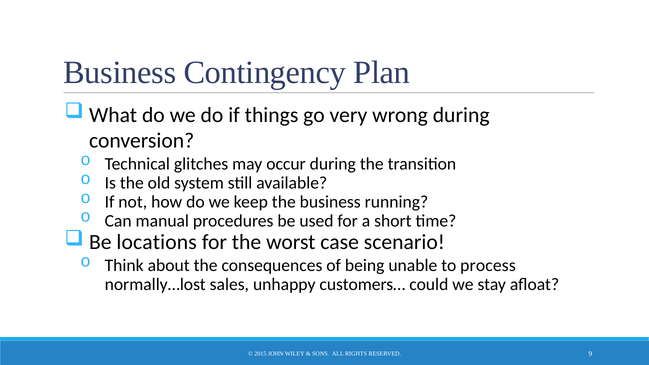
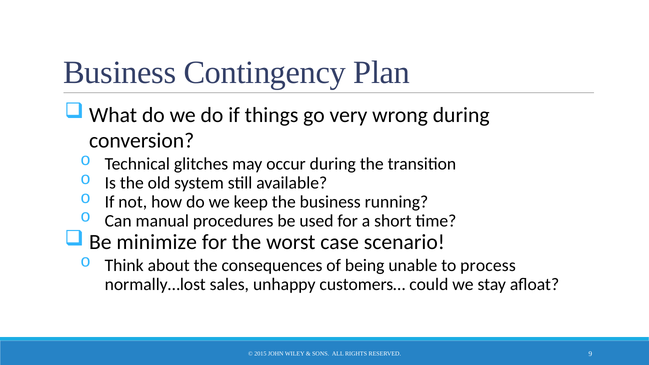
locations: locations -> minimize (157, 242)
